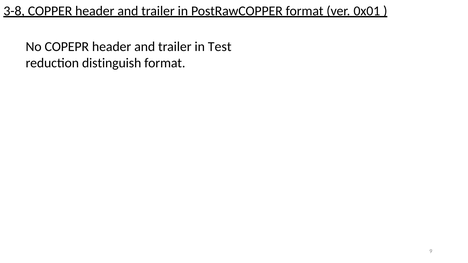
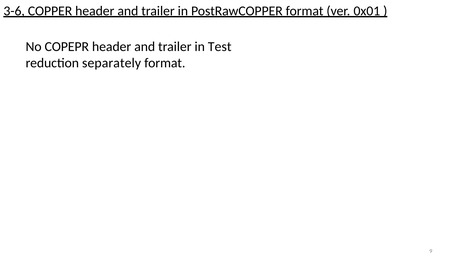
3-8: 3-8 -> 3-6 (14, 11)
distinguish: distinguish -> separately (112, 63)
